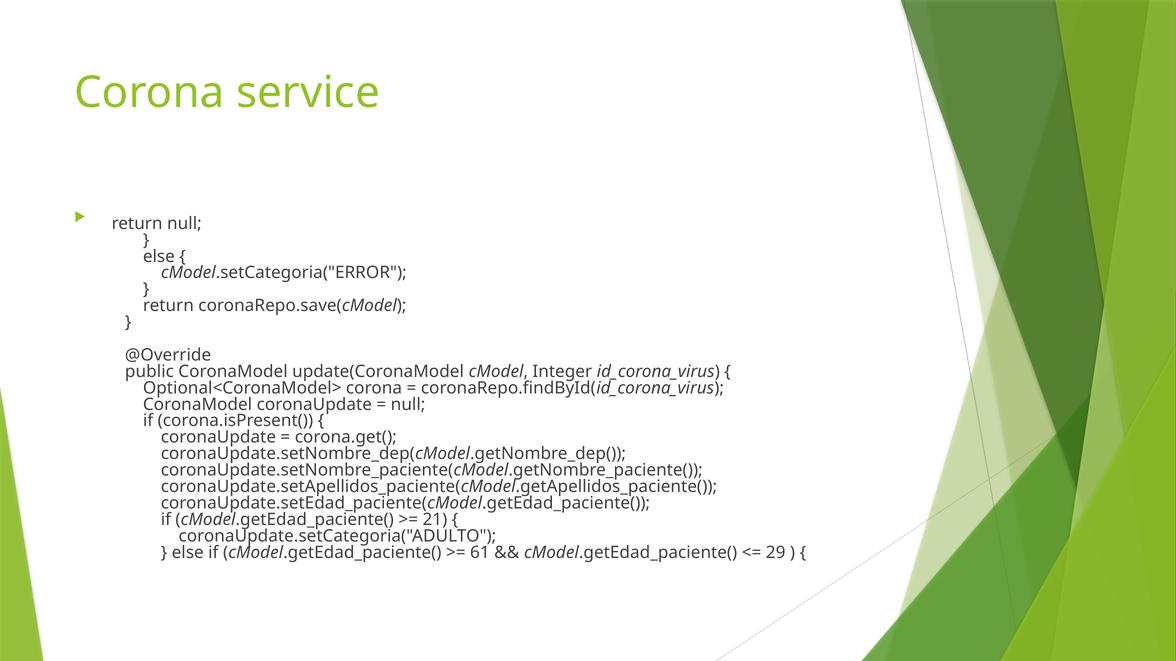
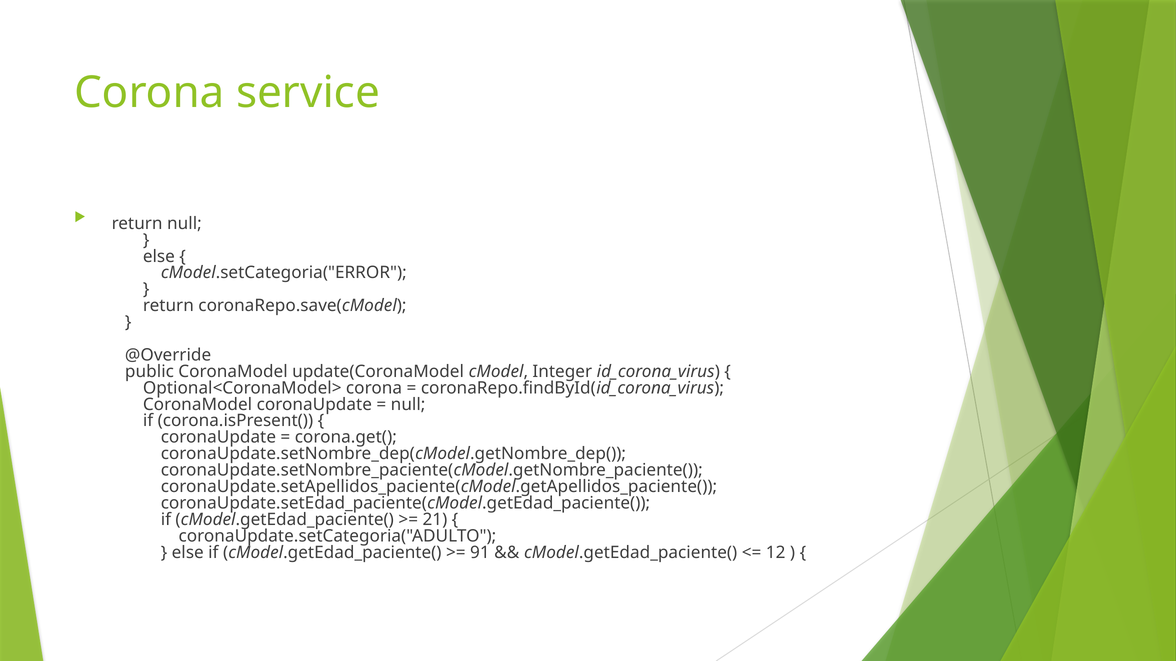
61: 61 -> 91 (480, 553)
29: 29 -> 12 (776, 553)
